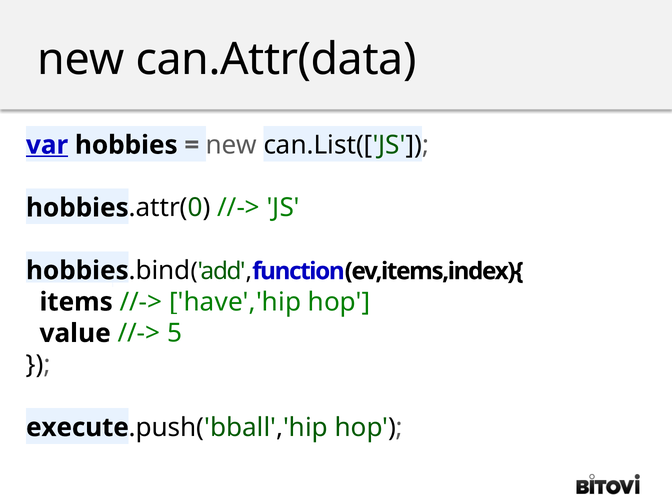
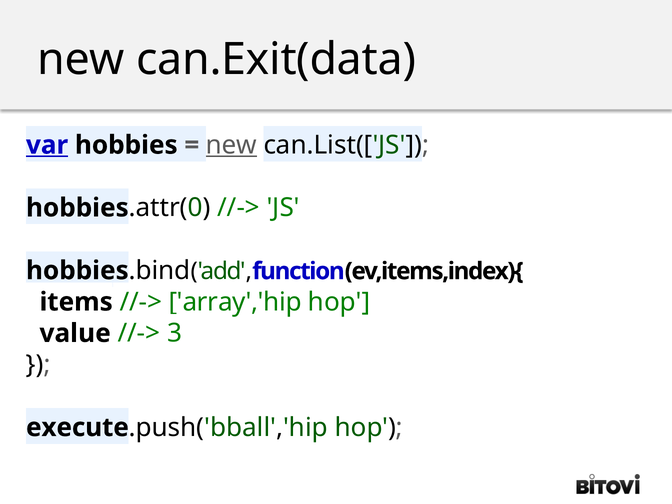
can.Attr(data: can.Attr(data -> can.Exit(data (276, 59)
new underline: none -> present (231, 145)
have','hip: have','hip -> array','hip (235, 302)
5: 5 -> 3 (175, 333)
